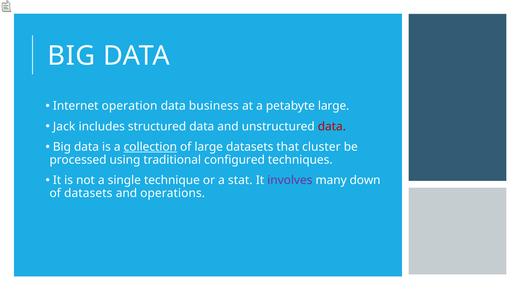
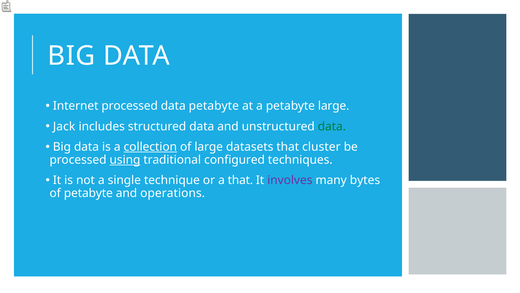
Internet operation: operation -> processed (130, 106)
data business: business -> petabyte (214, 106)
data colour: red -> green (332, 126)
using underline: none -> present (125, 160)
a stat: stat -> that (240, 180)
down: down -> bytes (365, 180)
of datasets: datasets -> petabyte (88, 193)
